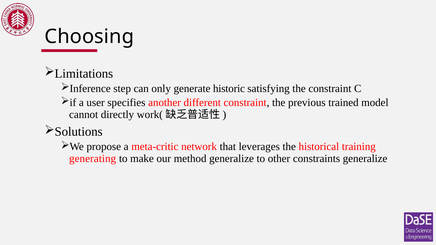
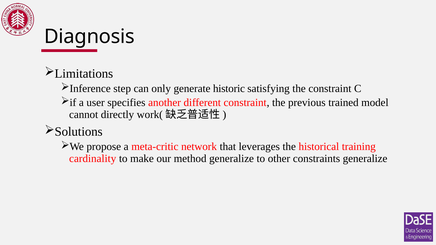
Choosing: Choosing -> Diagnosis (89, 37)
generating: generating -> cardinality (93, 159)
